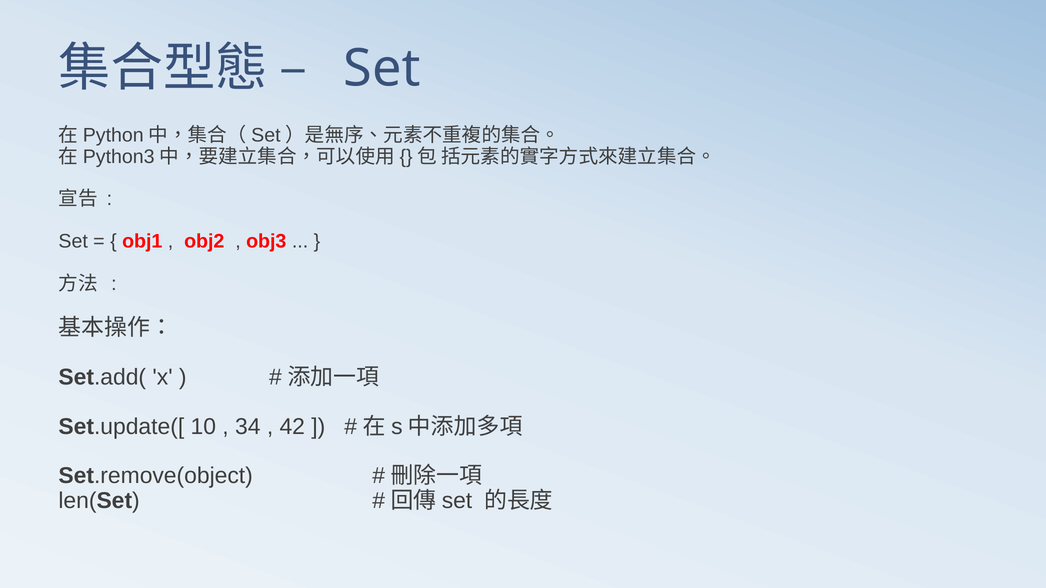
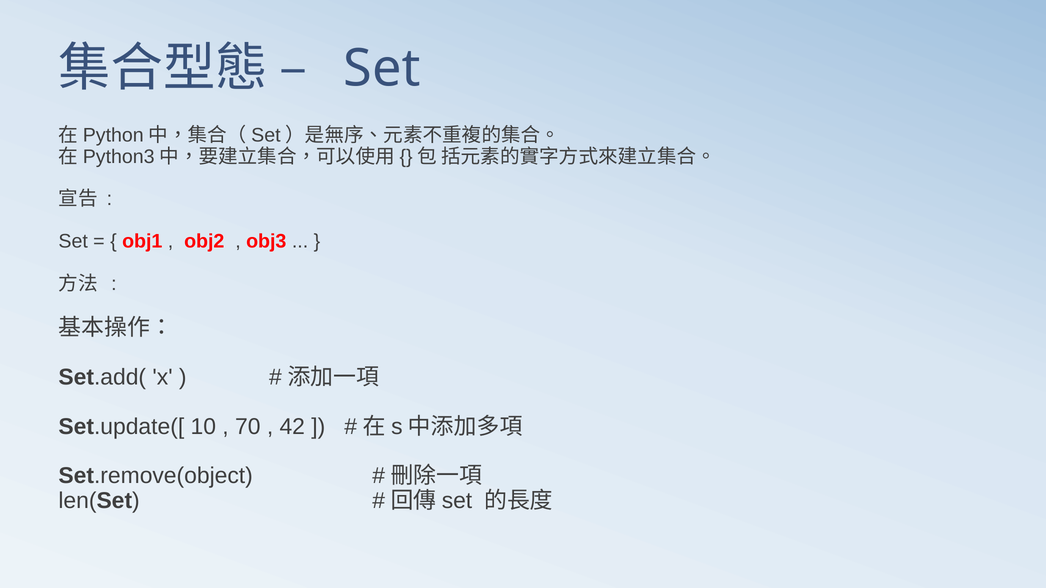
34: 34 -> 70 (248, 427)
